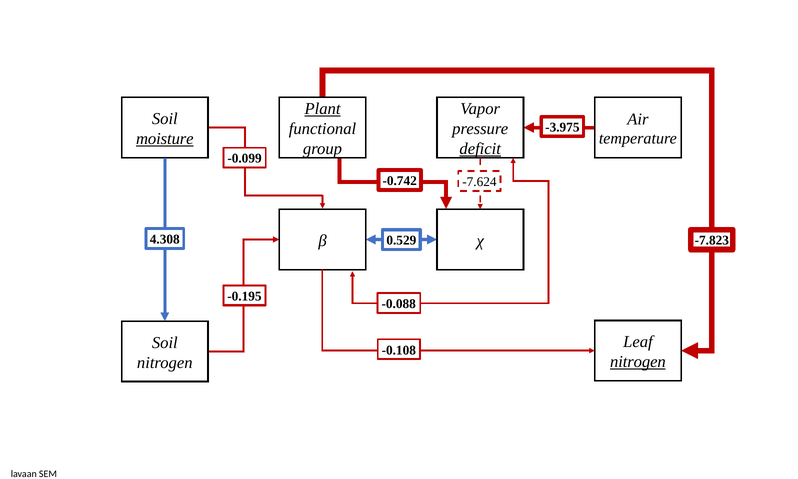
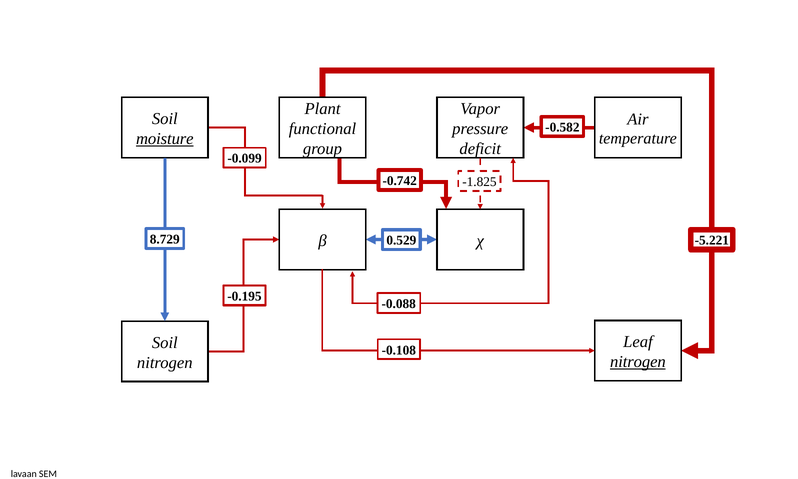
Plant underline: present -> none (323, 109)
-3.975: -3.975 -> -0.582 (562, 127)
deficit underline: present -> none (480, 149)
-7.624: -7.624 -> -1.825 (479, 182)
4.308: 4.308 -> 8.729 (165, 239)
-7.823: -7.823 -> -5.221 (712, 240)
